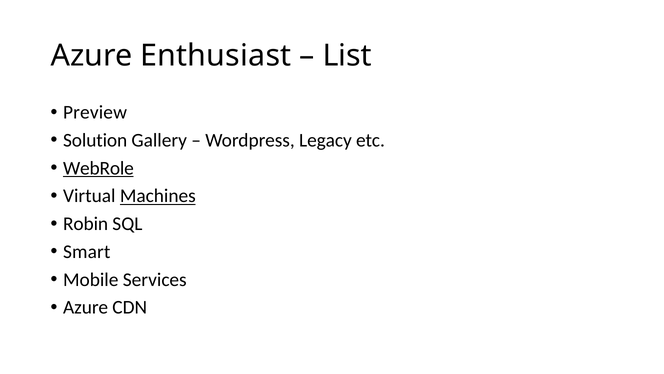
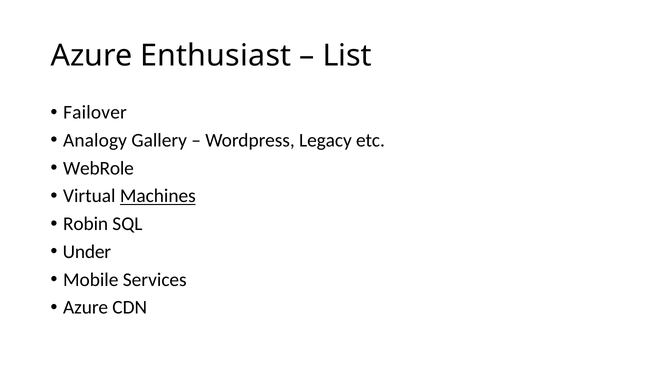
Preview: Preview -> Failover (95, 112)
Solution: Solution -> Analogy (95, 140)
WebRole underline: present -> none (98, 168)
Smart: Smart -> Under (87, 251)
